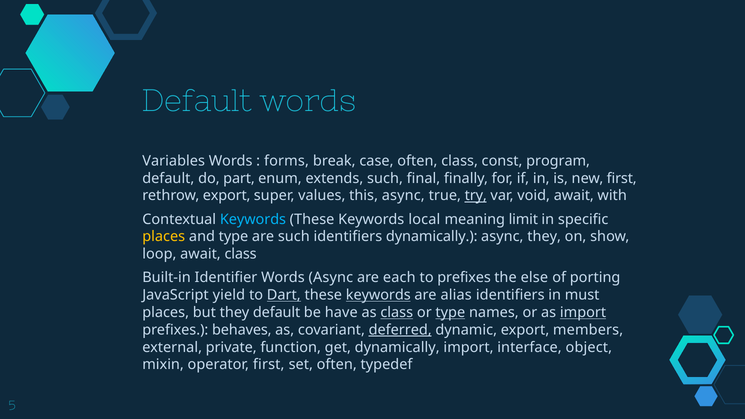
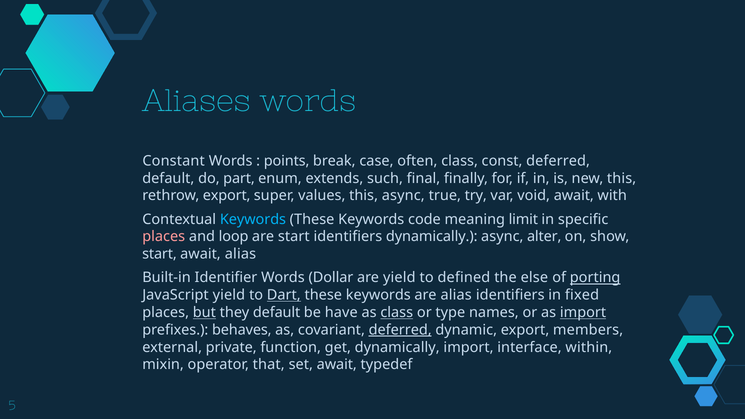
Default: Default -> Aliases (197, 101)
Variables: Variables -> Constant (174, 161)
forms: forms -> points (287, 161)
const program: program -> deferred (558, 161)
new first: first -> this (622, 178)
try underline: present -> none (476, 196)
local: local -> code (424, 219)
places colour: yellow -> pink (164, 237)
and type: type -> loop (234, 237)
are such: such -> start (294, 237)
async they: they -> alter (544, 237)
loop: loop -> start (159, 254)
await class: class -> alias (240, 254)
Words Async: Async -> Dollar (331, 278)
are each: each -> yield (399, 278)
to prefixes: prefixes -> defined (464, 278)
porting underline: none -> present (595, 278)
keywords underline: present -> none (378, 295)
must: must -> fixed (582, 295)
but underline: none -> present (204, 313)
type underline: present -> none (450, 313)
object: object -> within (589, 347)
operator first: first -> that (269, 365)
set often: often -> await (337, 365)
